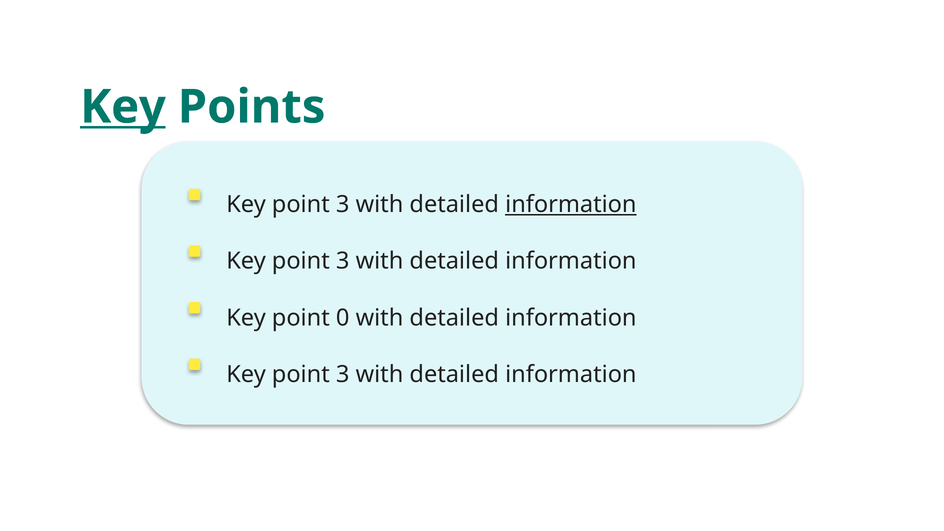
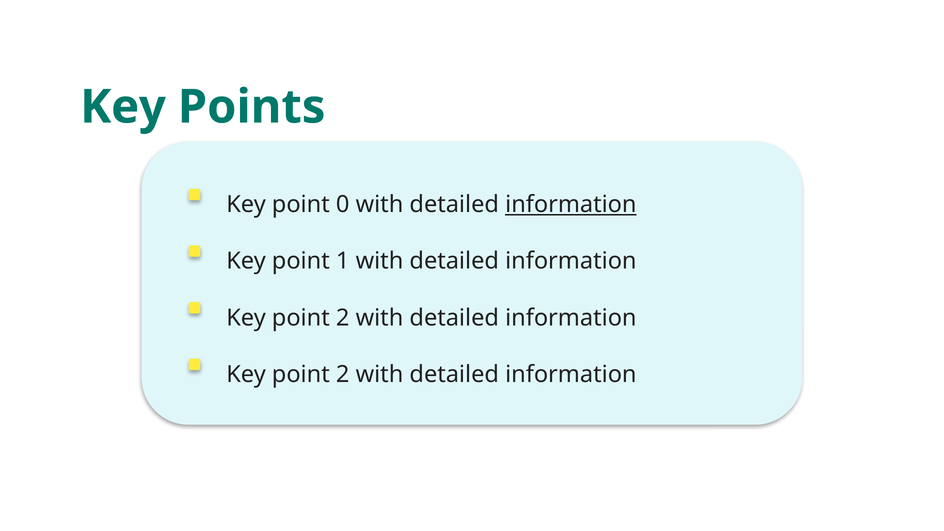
Key underline: present -> none (123, 107)
3: 3 -> 0 (343, 205)
3: 3 -> 1 (343, 261)
0: 0 -> 2 (343, 318)
3: 3 -> 2 (343, 374)
